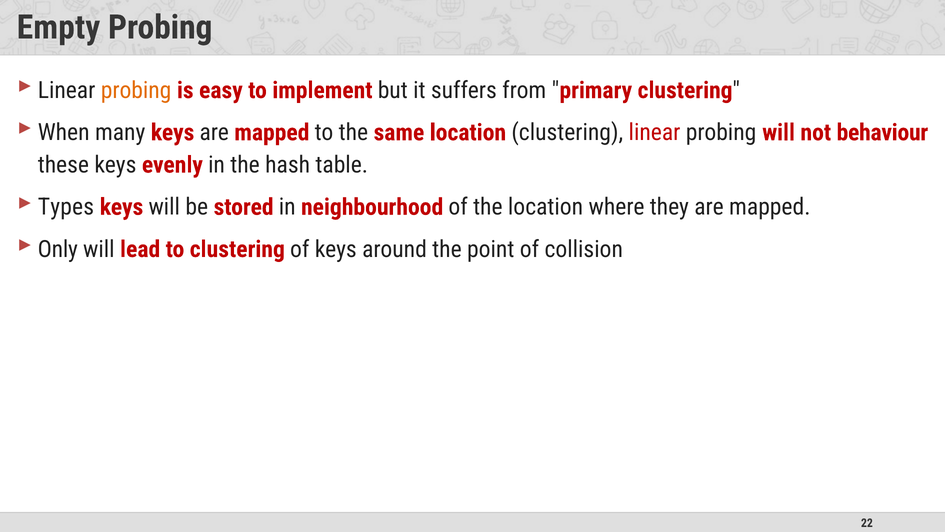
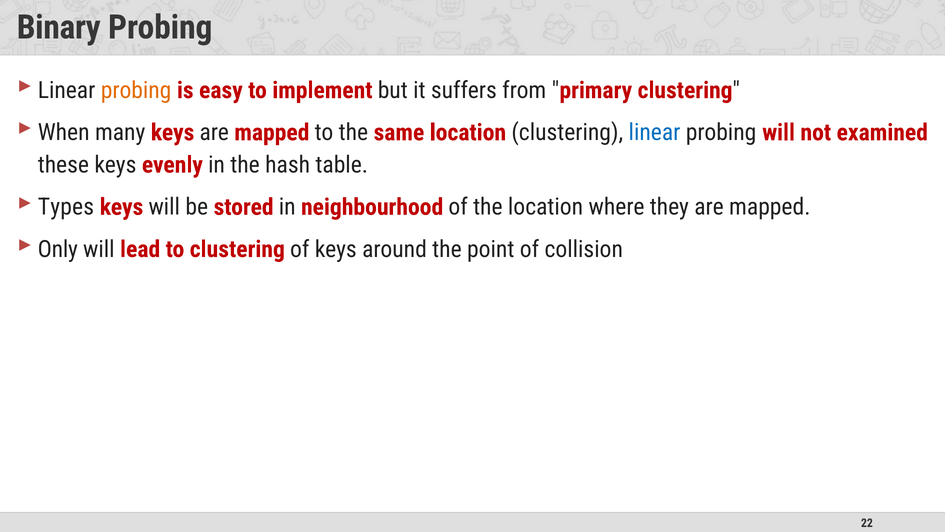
Empty: Empty -> Binary (59, 27)
linear colour: red -> blue (655, 132)
behaviour: behaviour -> examined (882, 132)
